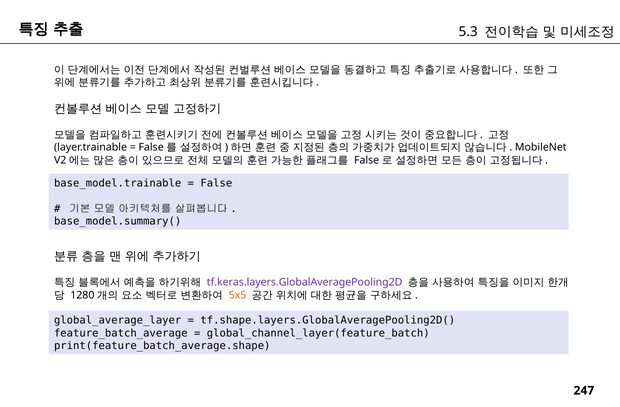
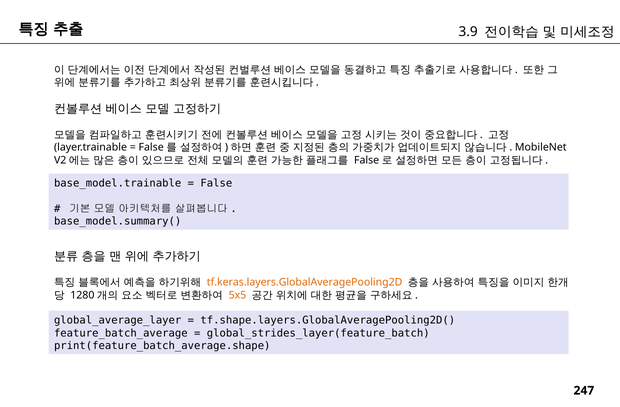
5.3: 5.3 -> 3.9 (468, 32)
tf.keras.layers.GlobalAveragePooling2D colour: purple -> orange (305, 283)
global_channel_layer(feature_batch: global_channel_layer(feature_batch -> global_strides_layer(feature_batch (318, 333)
